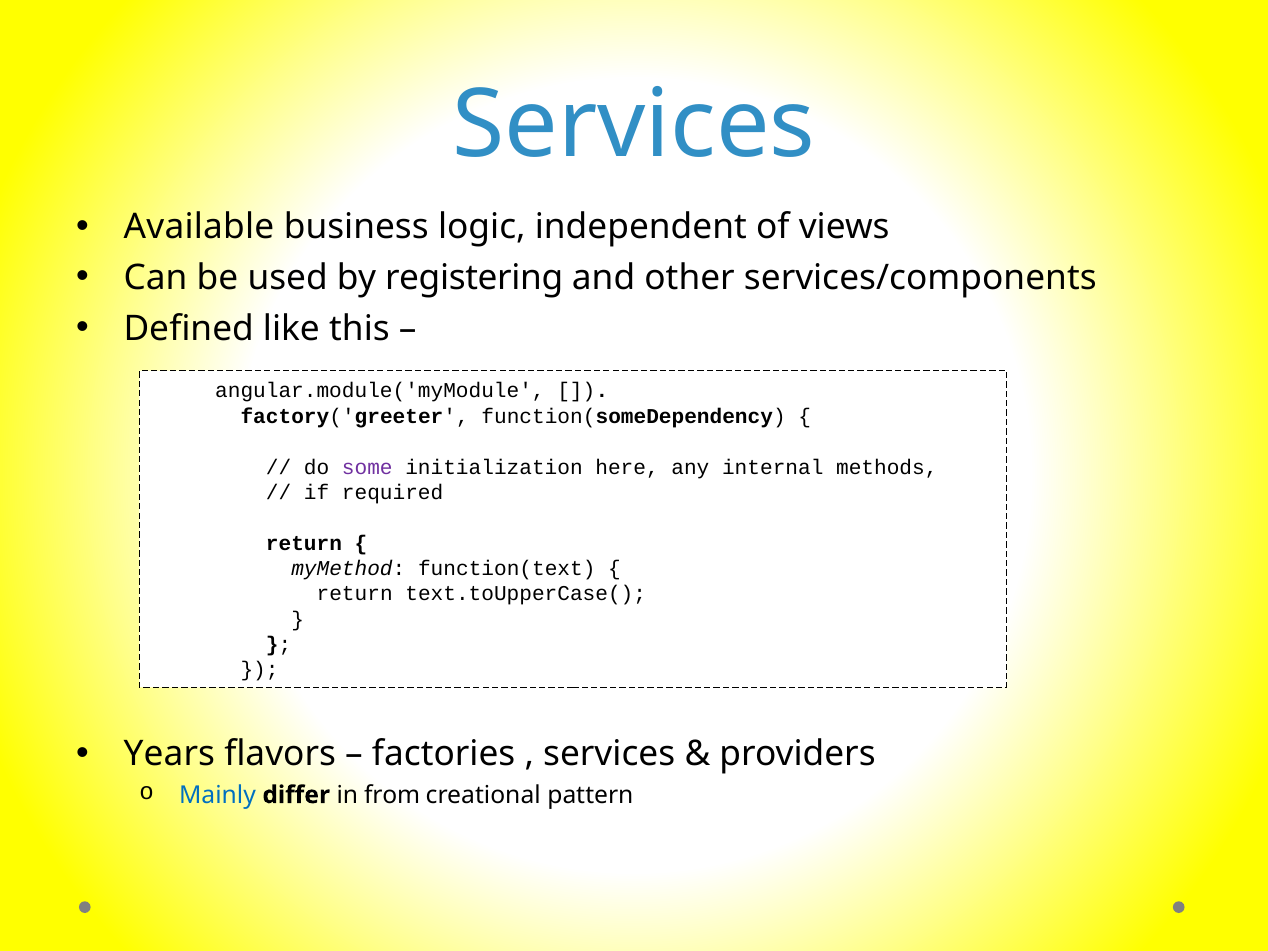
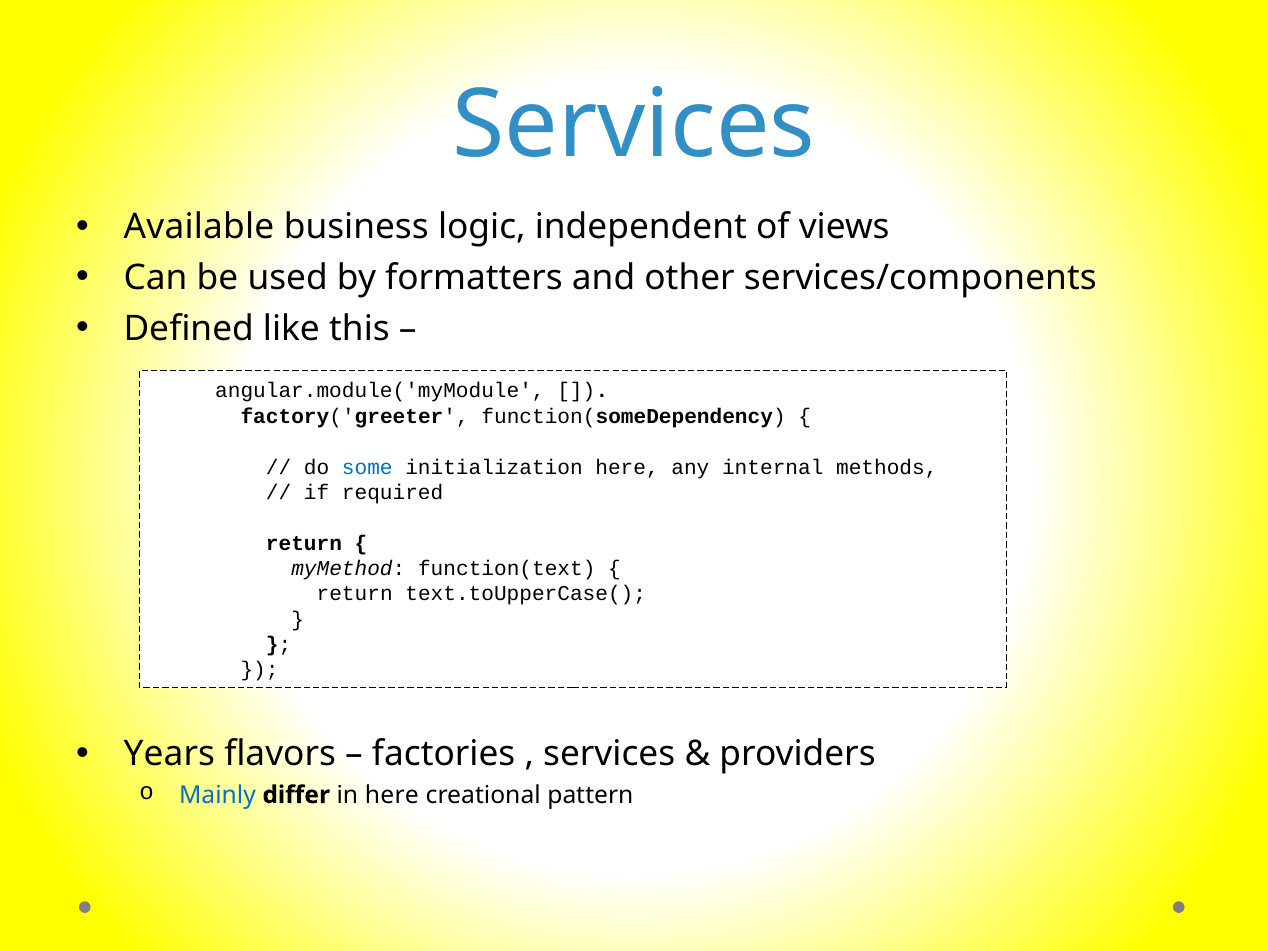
registering: registering -> formatters (474, 278)
some colour: purple -> blue (367, 467)
in from: from -> here (392, 795)
